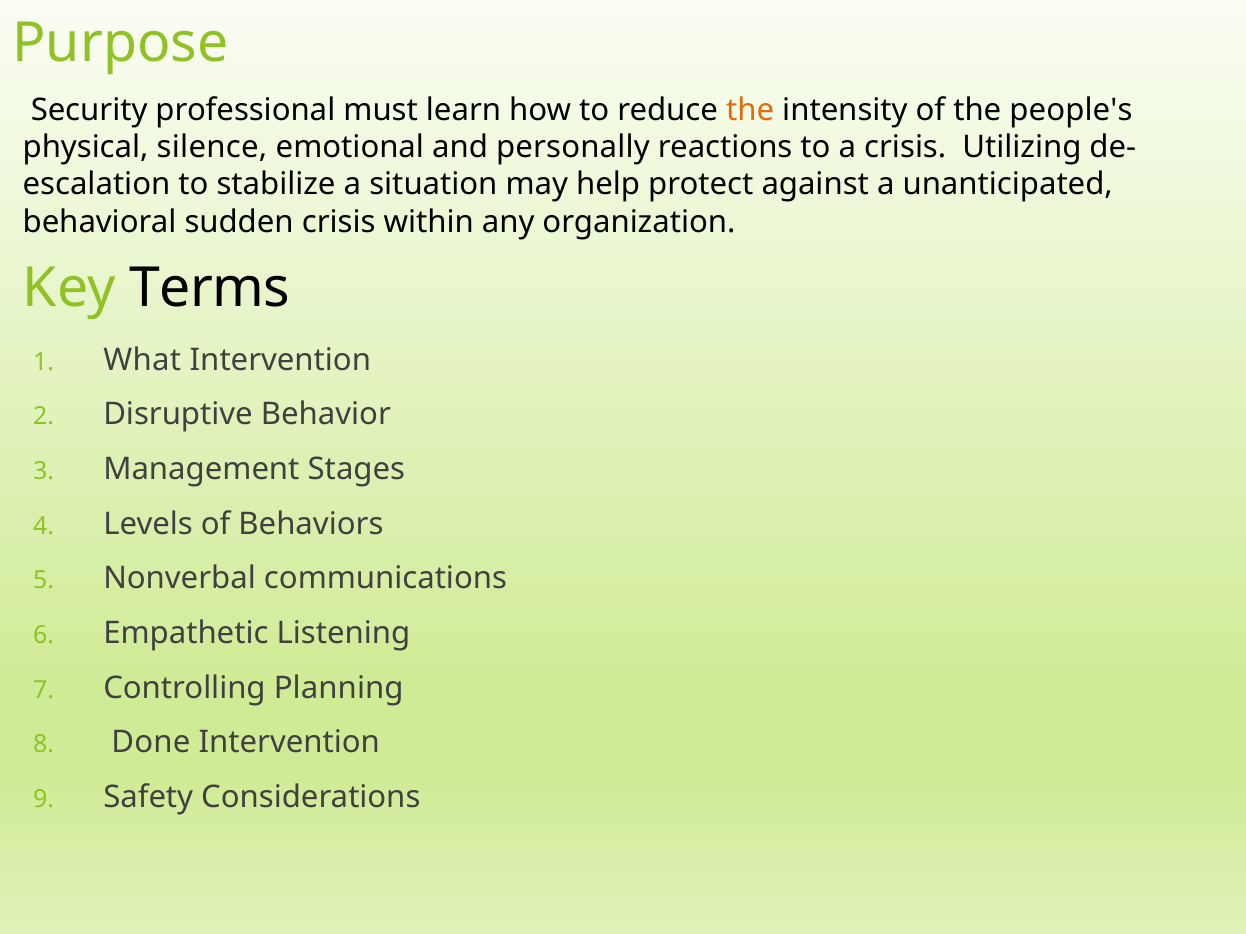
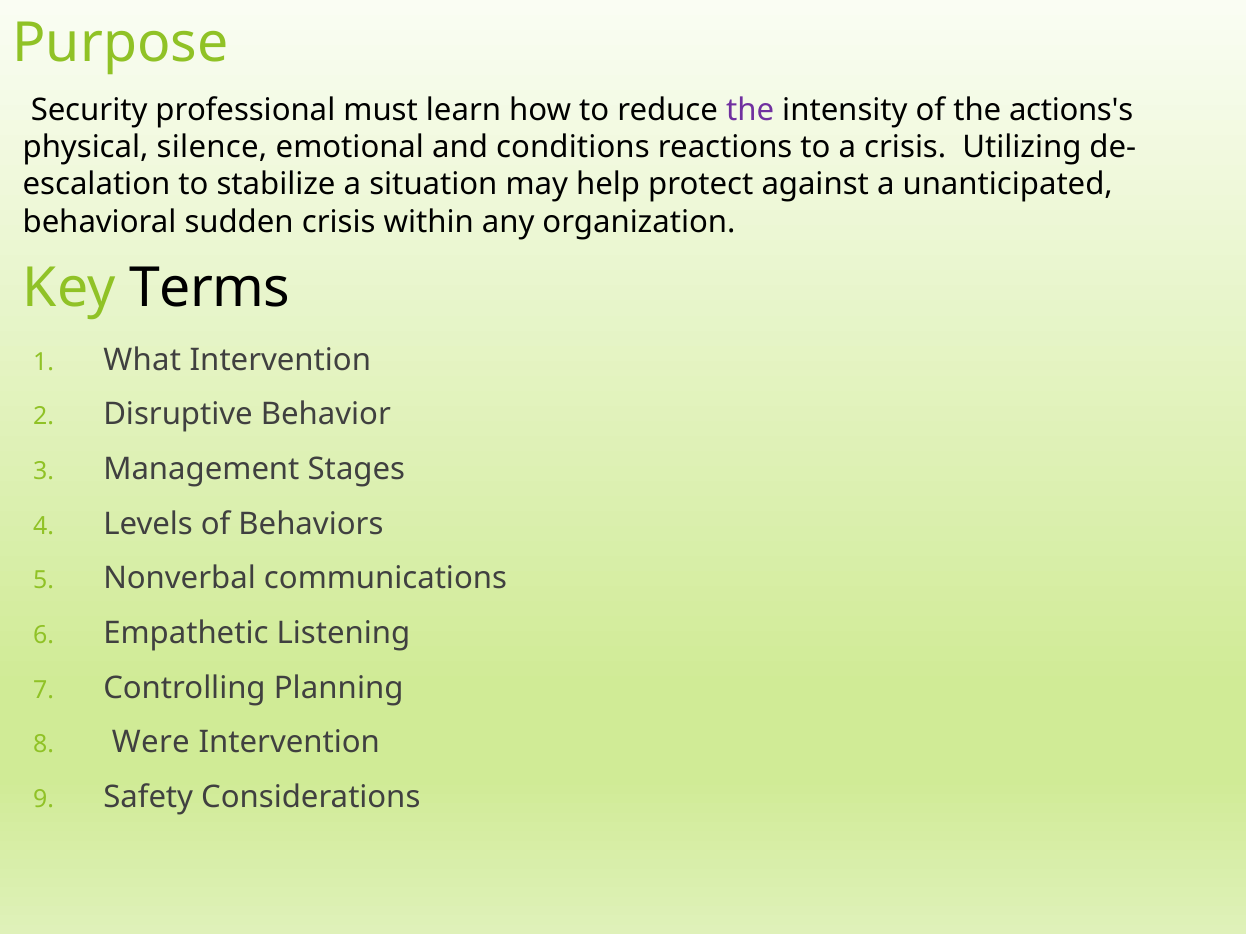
the colour: orange -> purple (750, 110)
people's: people's -> actions's (1071, 110)
personally: personally -> conditions (573, 147)
Done: Done -> Were (151, 743)
